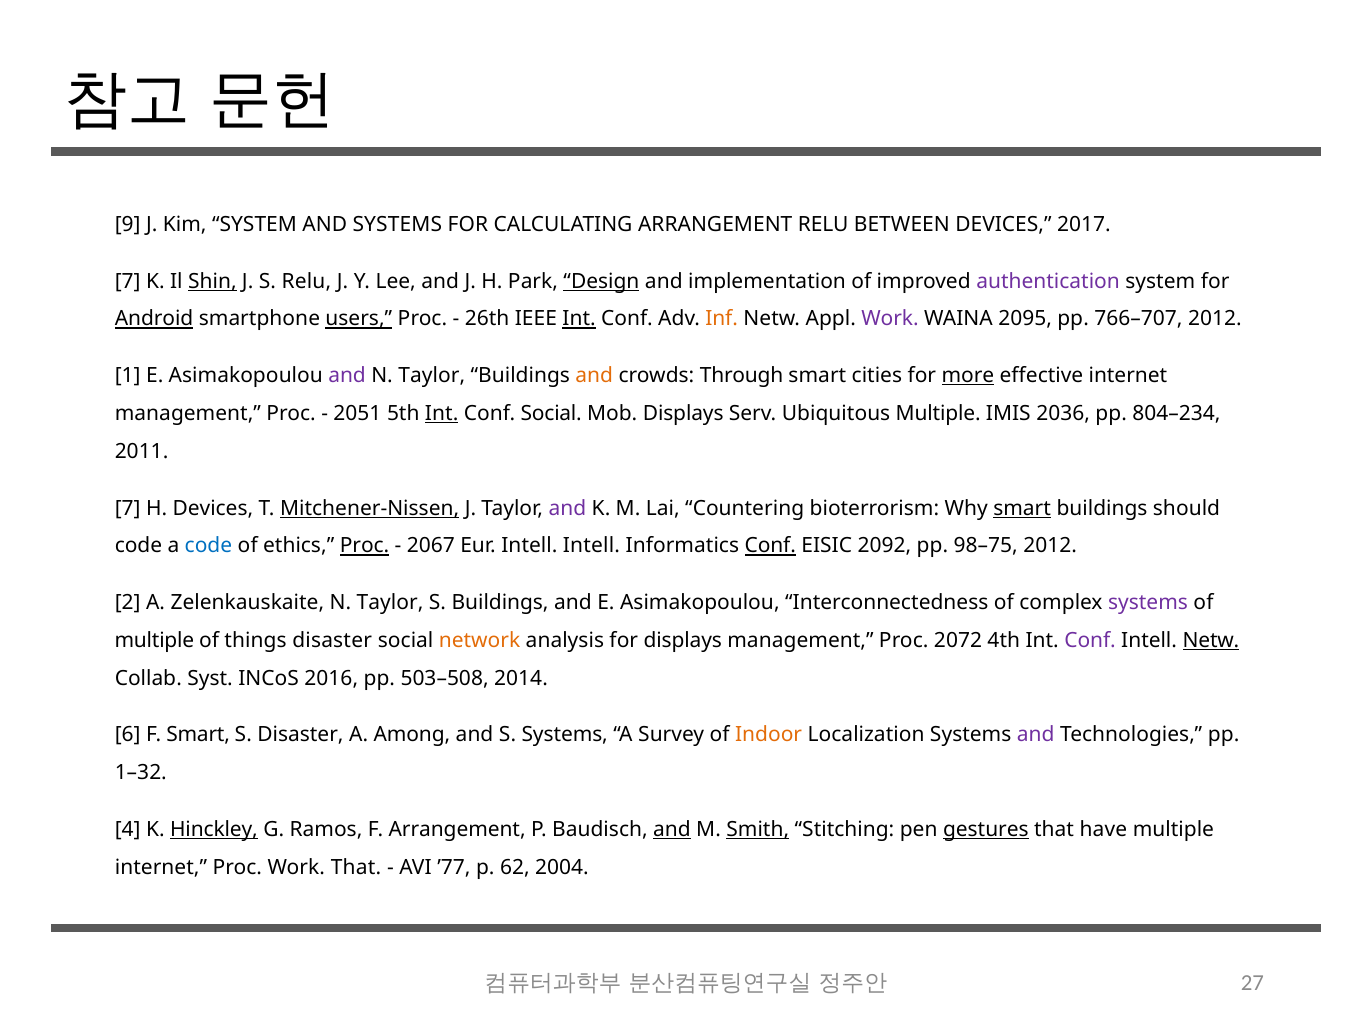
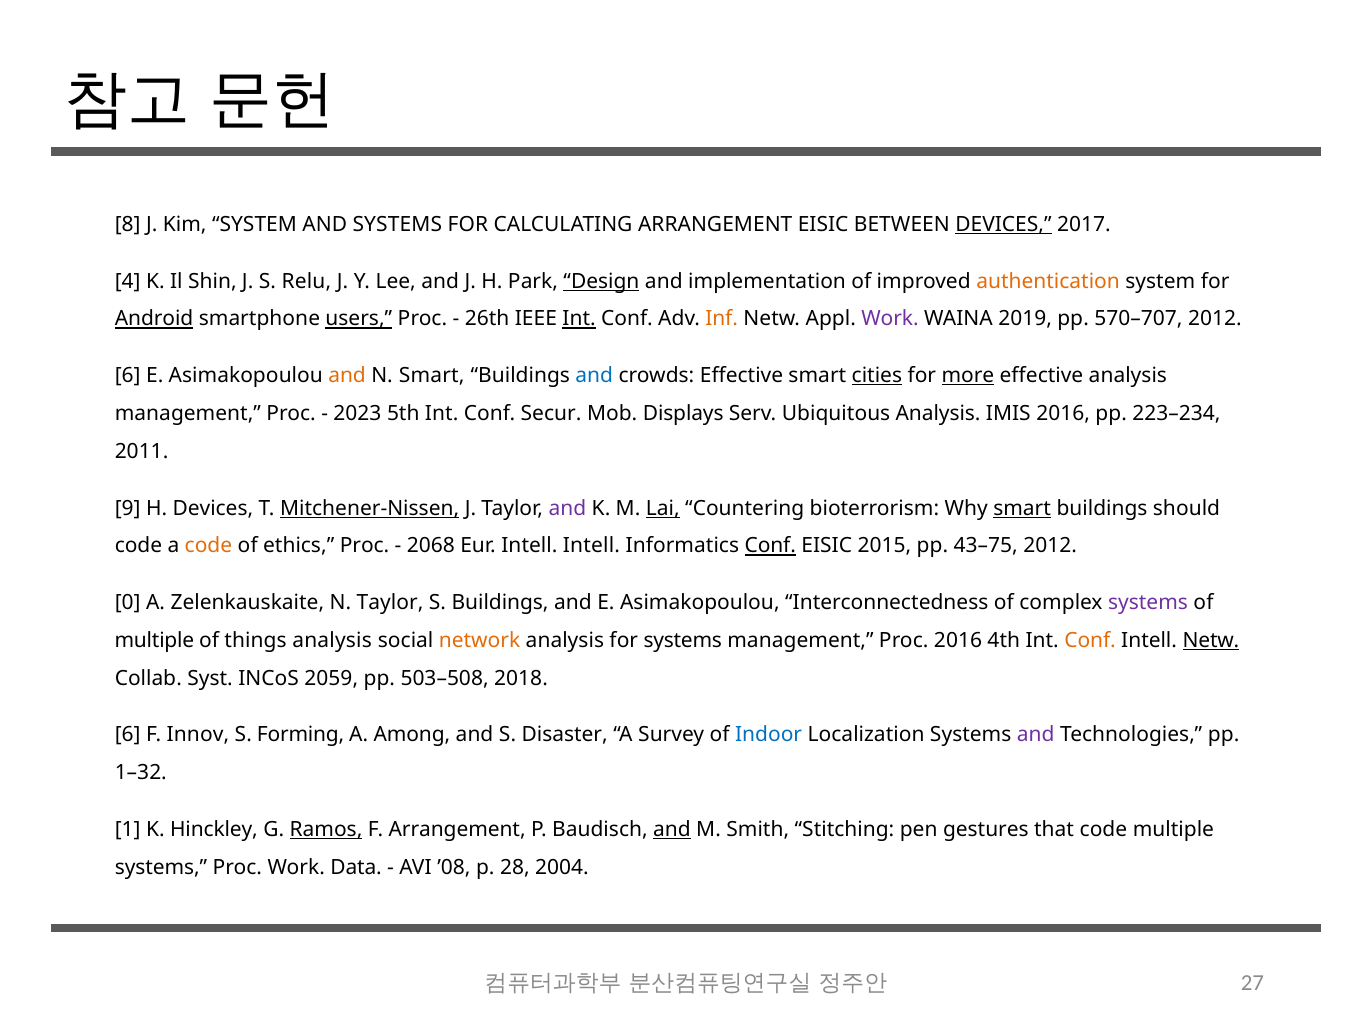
9: 9 -> 8 (128, 224)
ARRANGEMENT RELU: RELU -> EISIC (823, 224)
DEVICES underline: none -> present (1003, 224)
7: 7 -> 4 (128, 281)
Shin underline: present -> none (212, 281)
authentication colour: purple -> orange (1048, 281)
2095: 2095 -> 2019 (1025, 319)
766–707: 766–707 -> 570–707 (1138, 319)
1: 1 -> 6 (128, 376)
and colour: purple -> orange (347, 376)
Taylor: Taylor -> Smart (432, 376)
and colour: orange -> blue (594, 376)
crowds Through: Through -> Effective (741, 376)
cities underline: none -> present (877, 376)
effective internet: internet -> analysis (1128, 376)
2051: 2051 -> 2023 (357, 414)
Int underline: present -> none (442, 414)
Conf Social: Social -> Secur (551, 414)
Ubiquitous Multiple: Multiple -> Analysis (938, 414)
IMIS 2036: 2036 -> 2016 (1063, 414)
804–234: 804–234 -> 223–234 (1176, 414)
7: 7 -> 9 (128, 508)
Lai underline: none -> present (663, 508)
code colour: blue -> orange (208, 546)
Proc underline: present -> none (365, 546)
2067: 2067 -> 2068 (431, 546)
2092: 2092 -> 2015 (884, 546)
98–75: 98–75 -> 43–75 (986, 546)
2: 2 -> 0 (128, 603)
things disaster: disaster -> analysis (332, 640)
for displays: displays -> systems (683, 640)
Proc 2072: 2072 -> 2016 (958, 640)
Conf colour: purple -> orange (1090, 640)
2016: 2016 -> 2059 (331, 678)
2014: 2014 -> 2018 (521, 678)
F Smart: Smart -> Innov (198, 735)
S Disaster: Disaster -> Forming (301, 735)
S Systems: Systems -> Disaster (565, 735)
Indoor colour: orange -> blue (769, 735)
4: 4 -> 1 (128, 830)
Hinckley underline: present -> none (214, 830)
Ramos underline: none -> present (326, 830)
Smith underline: present -> none (758, 830)
gestures underline: present -> none (986, 830)
that have: have -> code (1103, 830)
internet: internet -> systems (161, 867)
Work That: That -> Data (356, 867)
’77: ’77 -> ’08 (454, 867)
62: 62 -> 28 (515, 867)
